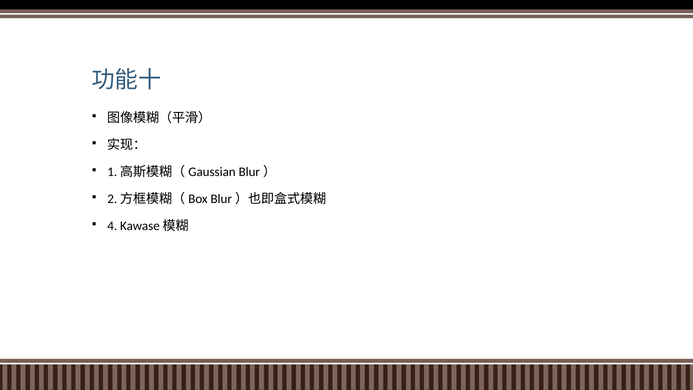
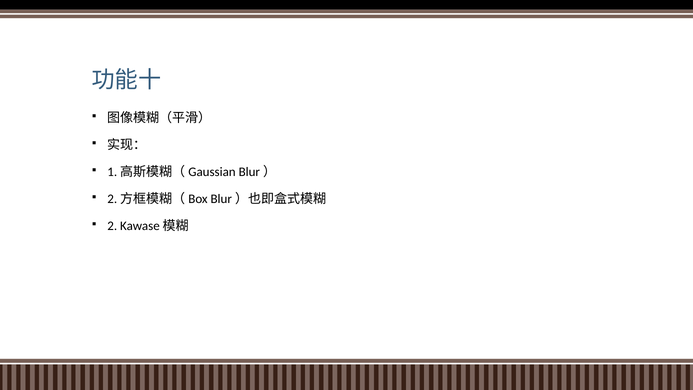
4: 4 -> 2 (112, 226)
